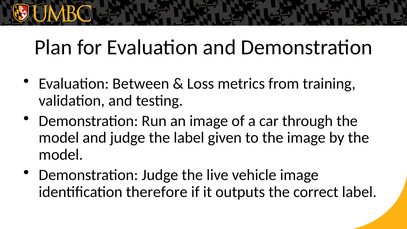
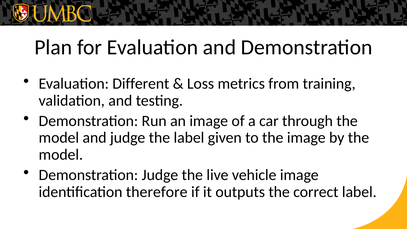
Between: Between -> Different (141, 84)
